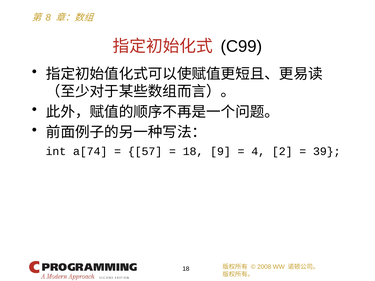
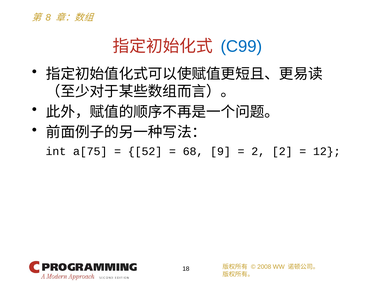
C99 colour: black -> blue (241, 46)
a[74: a[74 -> a[75 (90, 152)
57: 57 -> 52 (145, 152)
18: 18 -> 68 (193, 152)
4: 4 -> 2 (258, 152)
39: 39 -> 12 (327, 152)
